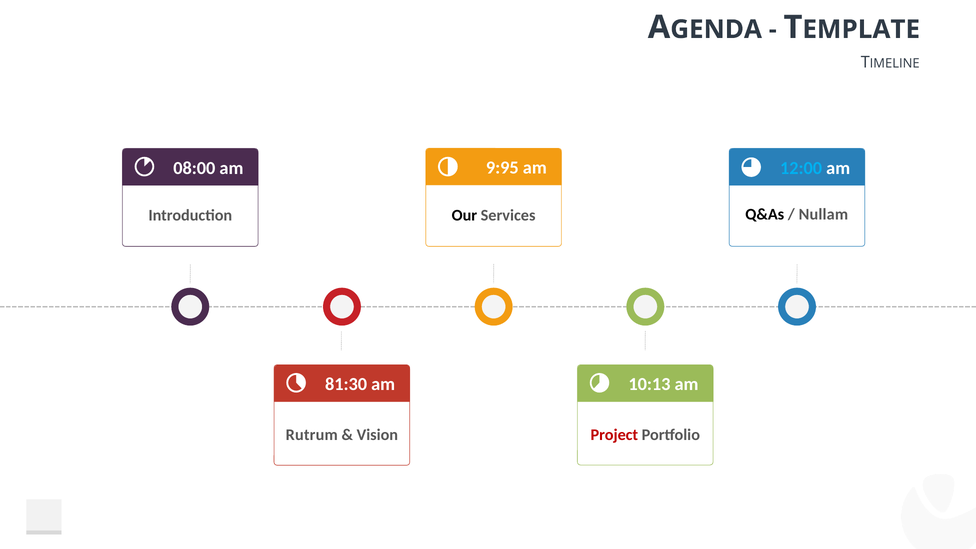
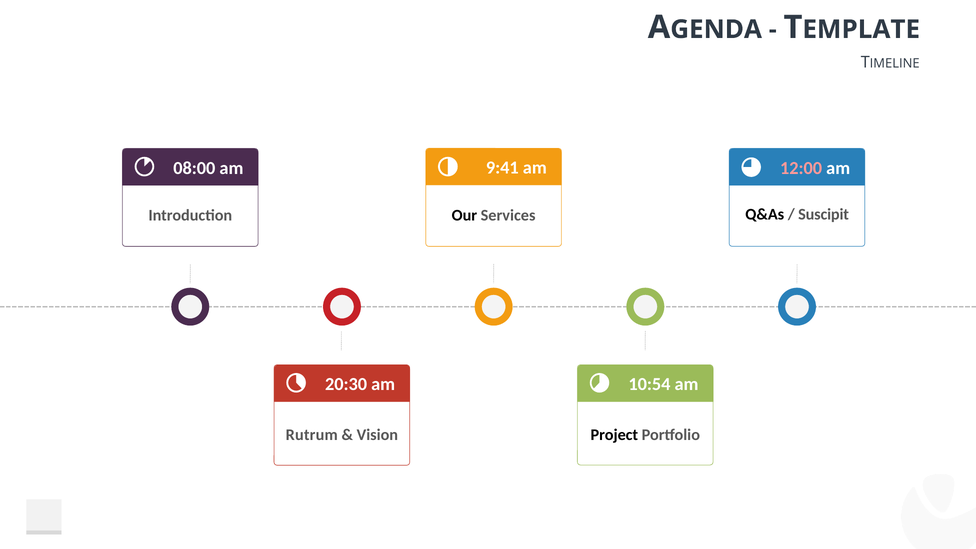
9:95: 9:95 -> 9:41 (502, 168)
12:00 colour: light blue -> pink (801, 168)
Nullam: Nullam -> Suscipit (824, 214)
81:30: 81:30 -> 20:30 (346, 384)
10:13: 10:13 -> 10:54 (649, 384)
Project colour: red -> black (614, 435)
